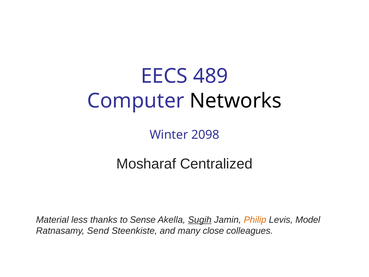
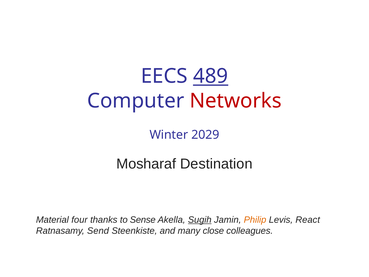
489 underline: none -> present (211, 76)
Networks colour: black -> red (236, 101)
2098: 2098 -> 2029 (205, 135)
Centralized: Centralized -> Destination (216, 164)
less: less -> four (79, 220)
Model: Model -> React (308, 220)
